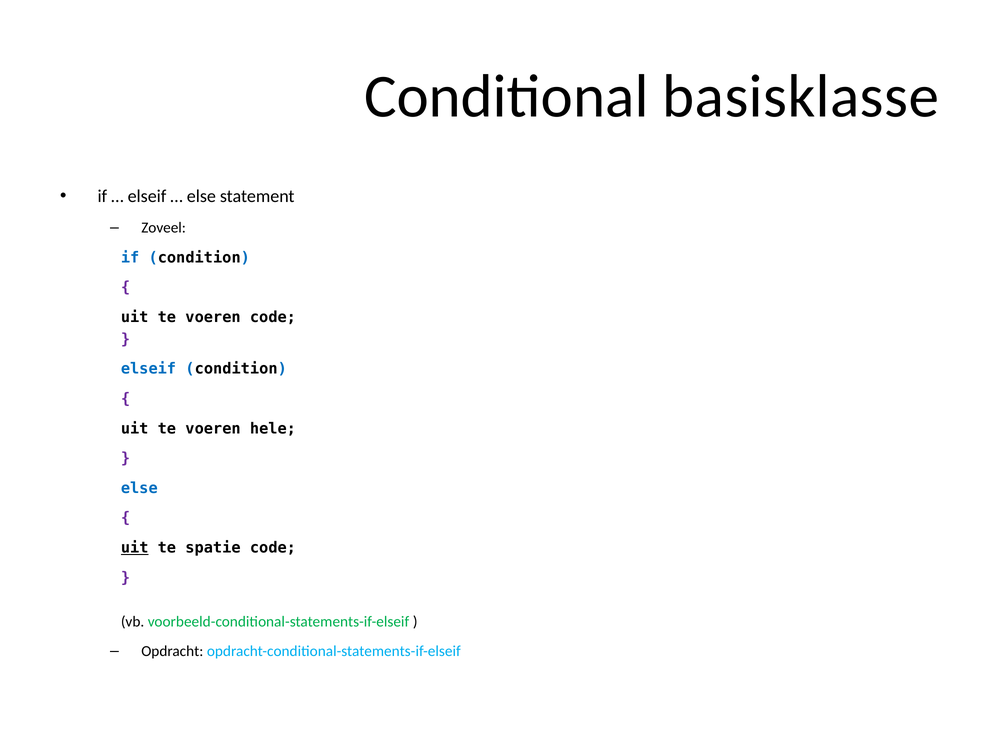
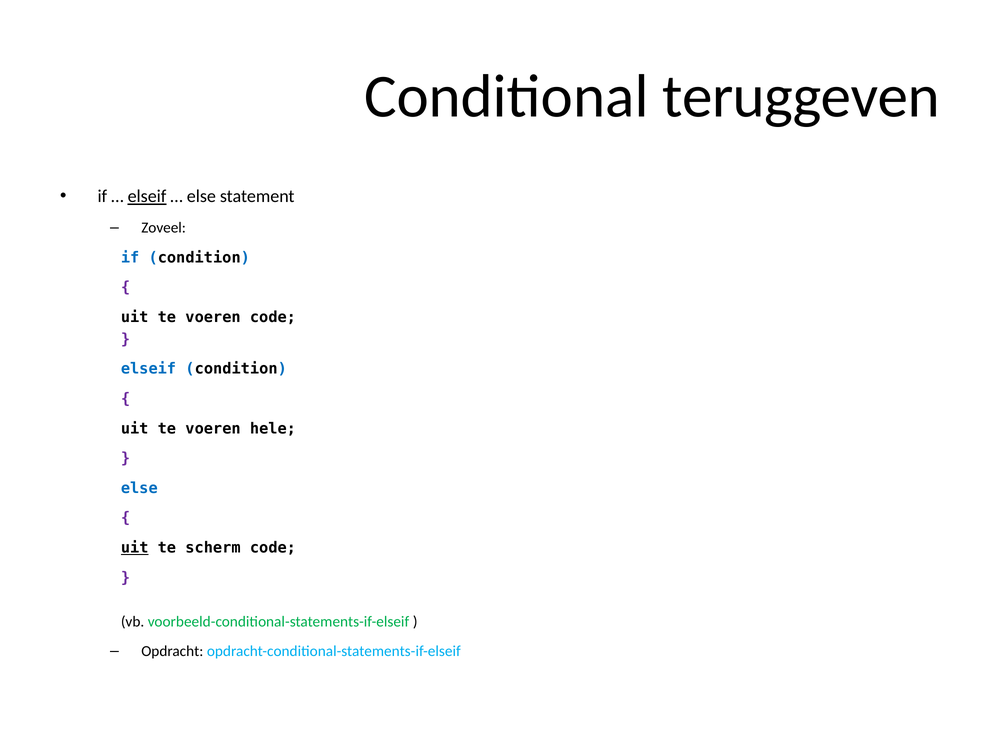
basisklasse: basisklasse -> teruggeven (801, 97)
elseif underline: none -> present (147, 196)
spatie: spatie -> scherm (213, 548)
